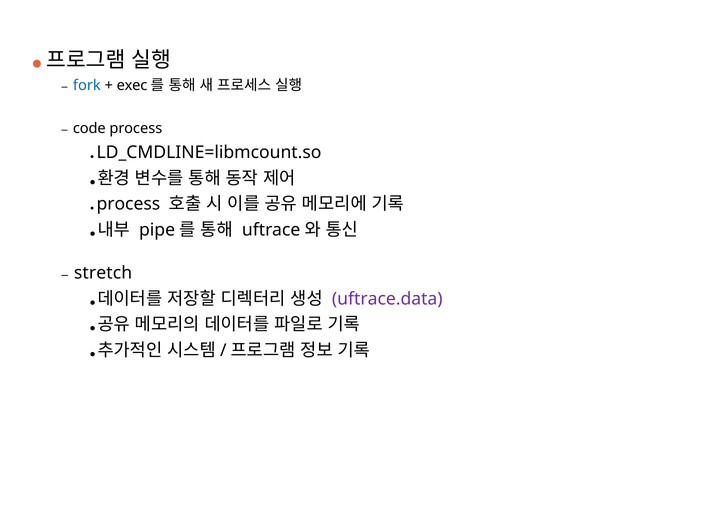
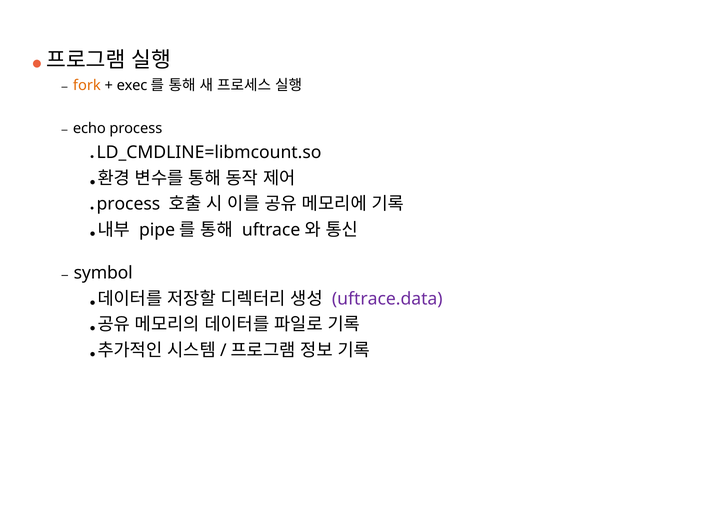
fork colour: blue -> orange (87, 85)
code: code -> echo (89, 128)
stretch: stretch -> symbol (103, 273)
